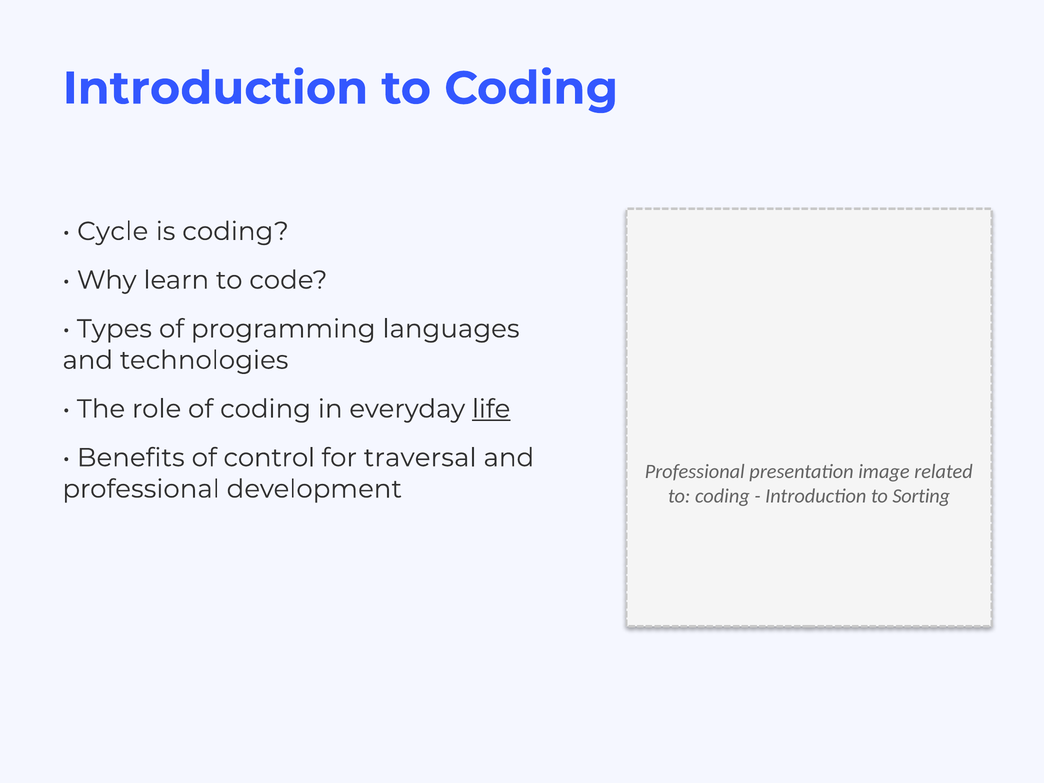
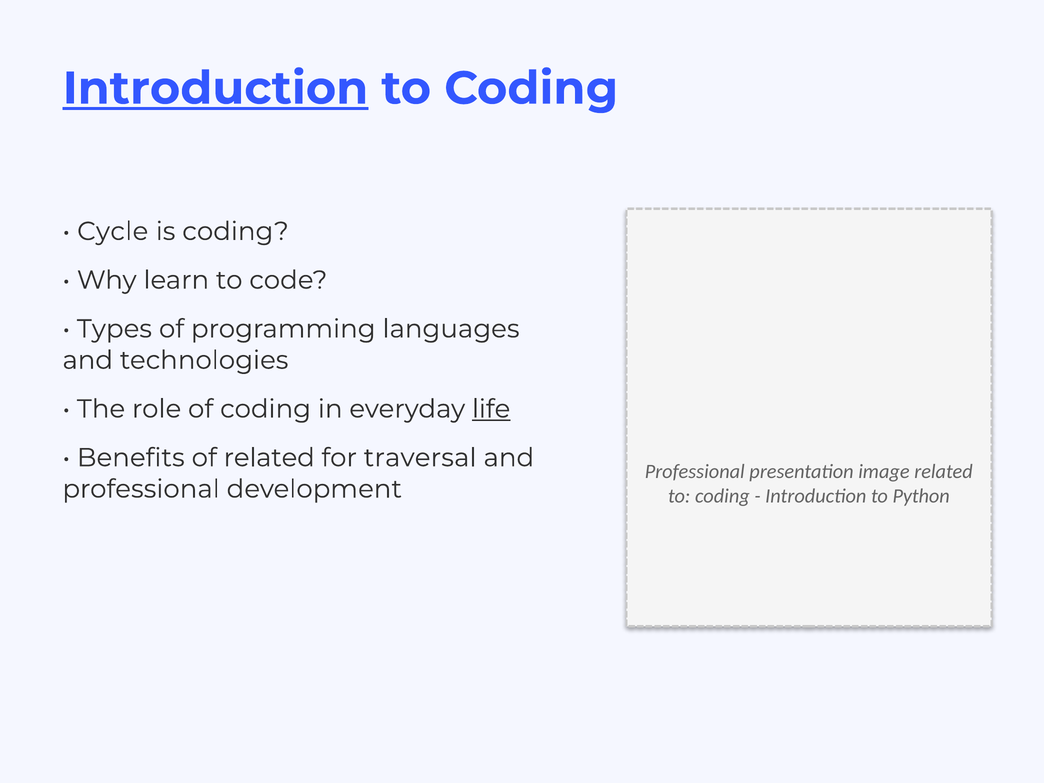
Introduction underline: none -> present (215, 88)
of control: control -> related (269, 458)
Sorting: Sorting -> Python (921, 496)
